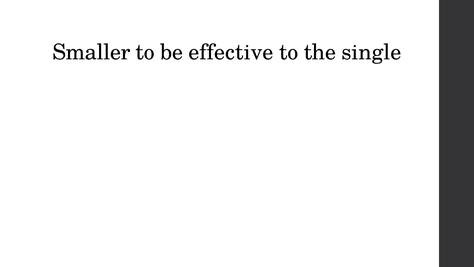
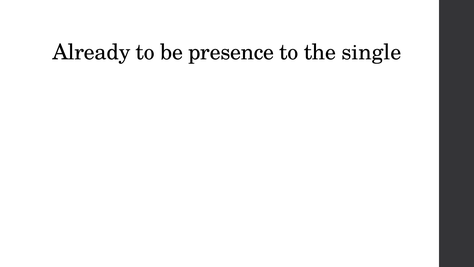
Smaller: Smaller -> Already (91, 52)
effective: effective -> presence (231, 52)
